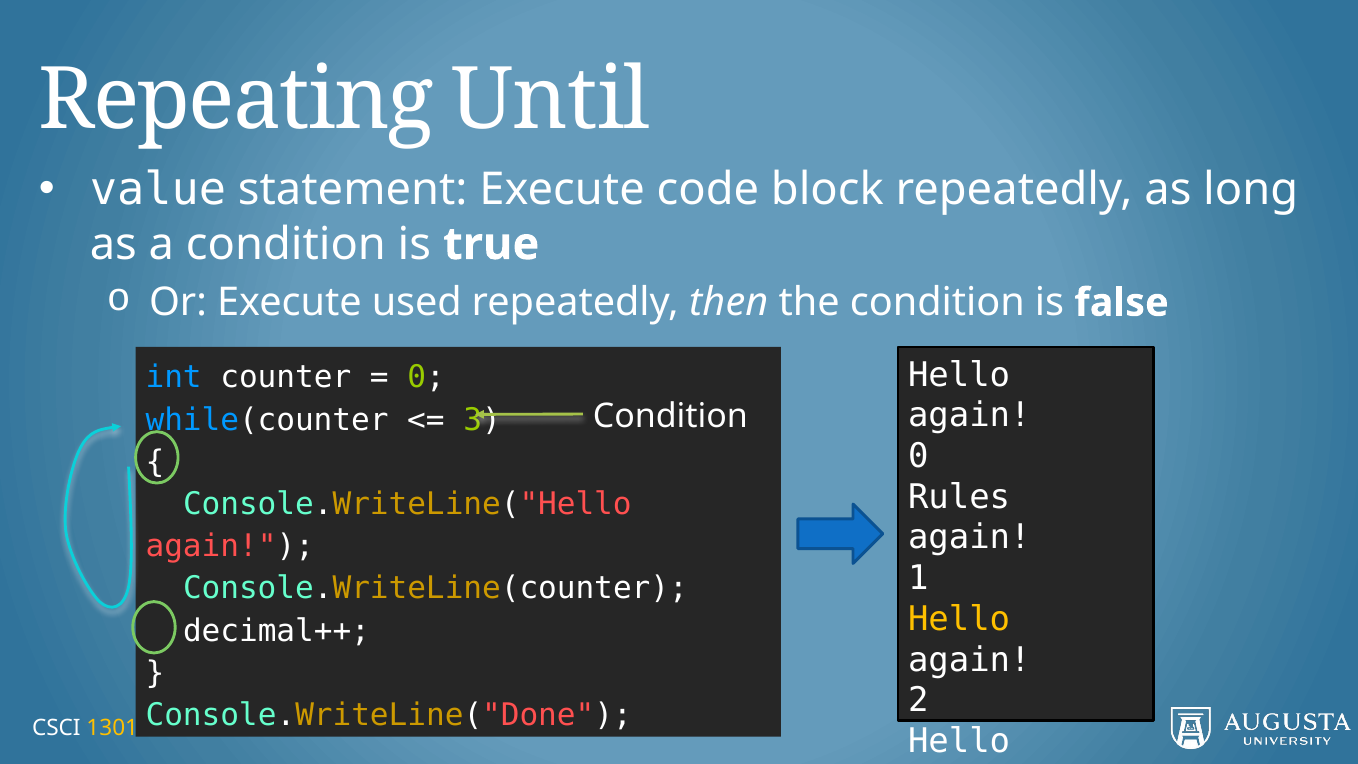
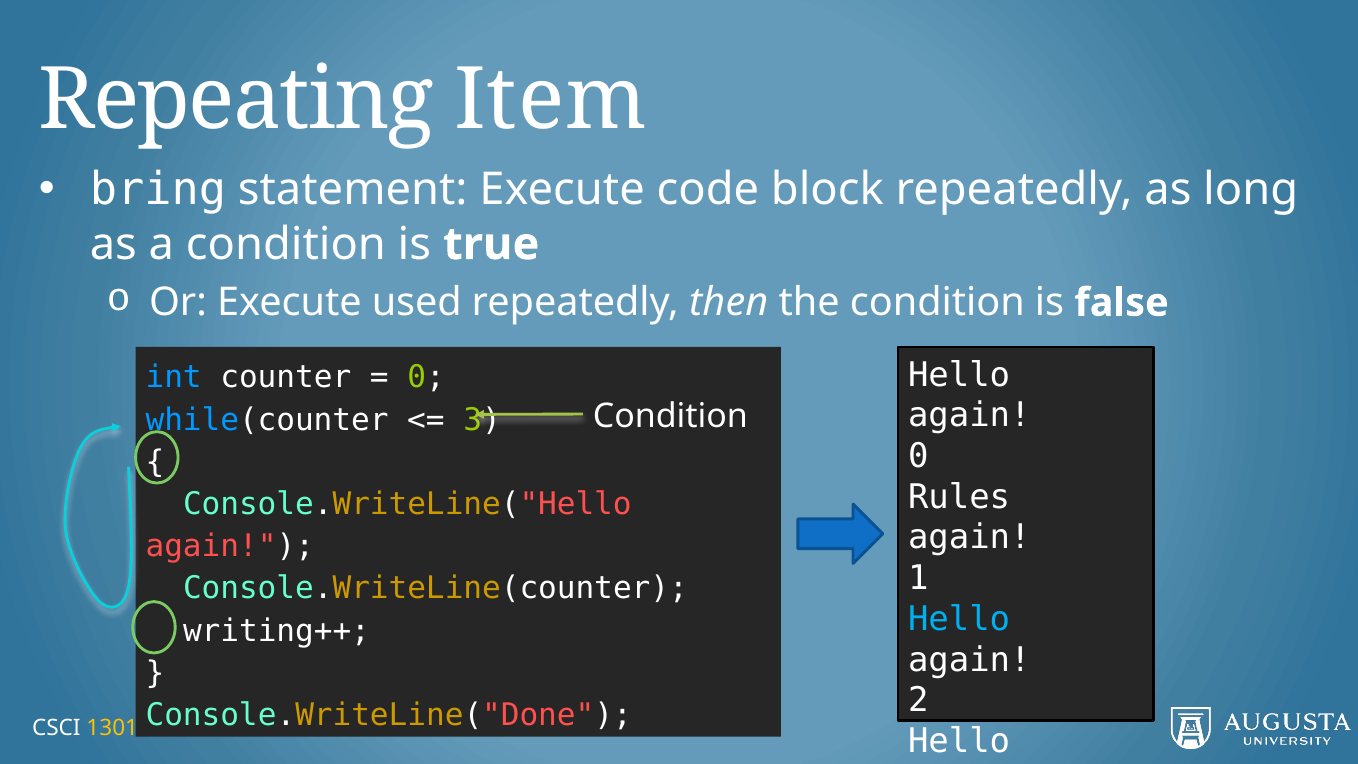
Until: Until -> Item (550, 100)
value: value -> bring (158, 190)
Hello colour: yellow -> light blue (959, 619)
decimal++: decimal++ -> writing++ (276, 631)
